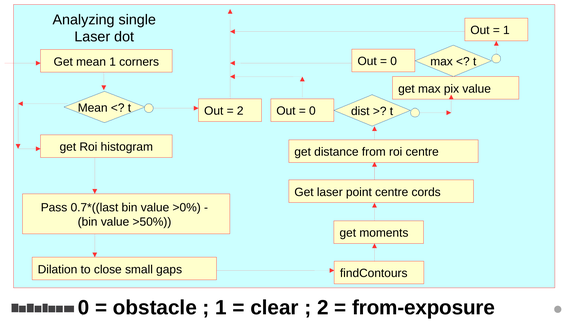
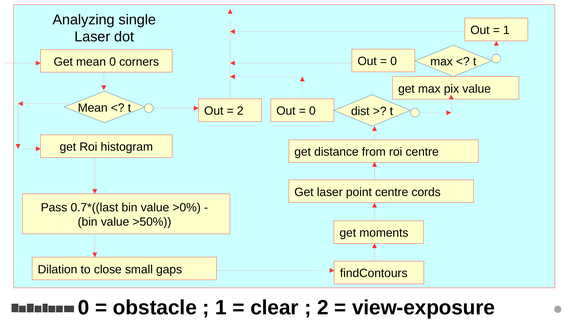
mean 1: 1 -> 0 (113, 62)
from-exposure: from-exposure -> view-exposure (424, 308)
